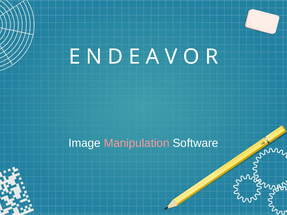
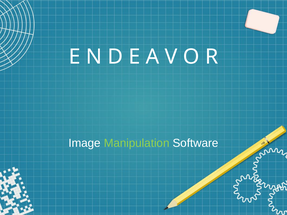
Manipulation colour: pink -> light green (137, 143)
